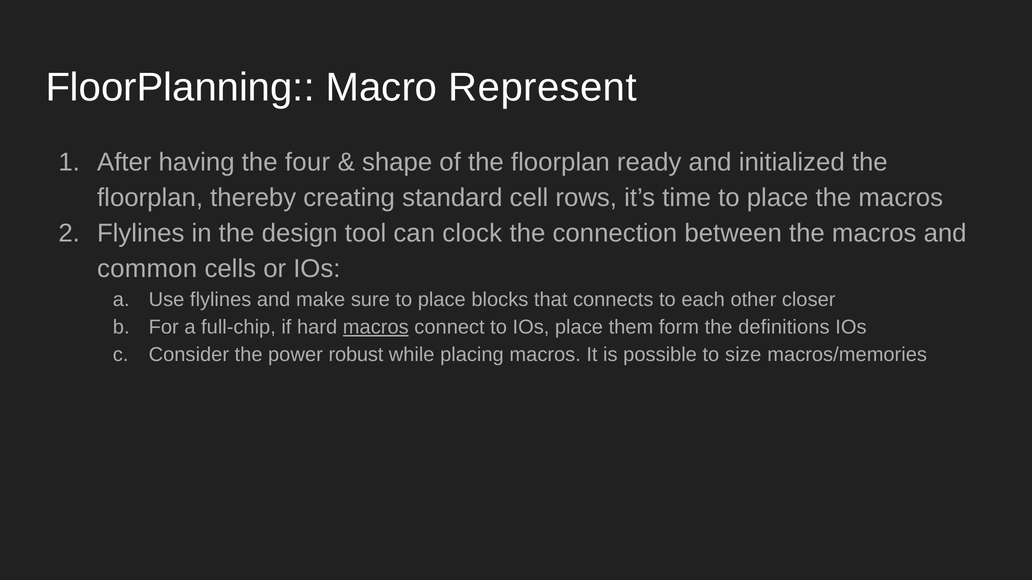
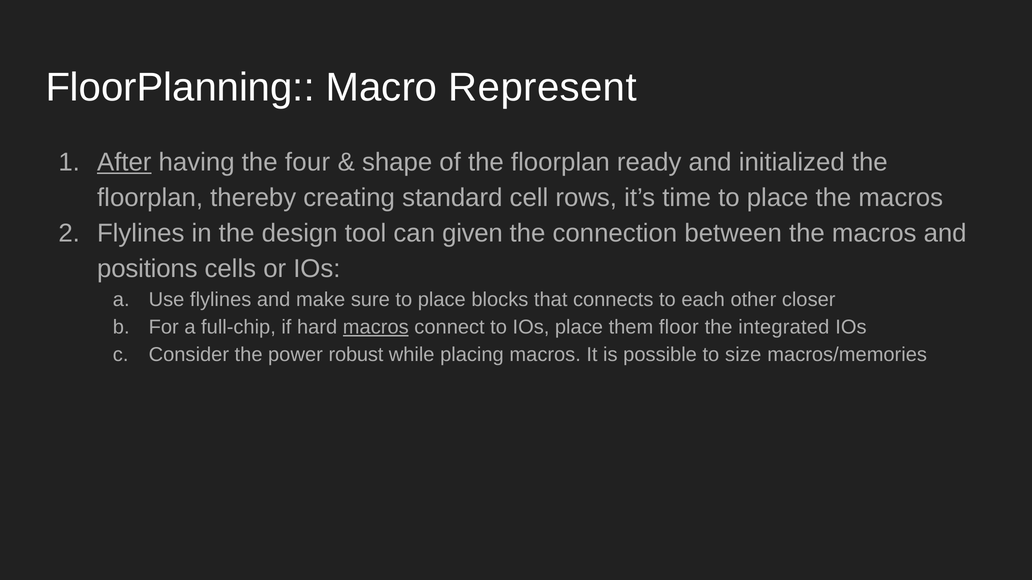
After underline: none -> present (124, 162)
clock: clock -> given (472, 233)
common: common -> positions (147, 269)
form: form -> floor (679, 327)
definitions: definitions -> integrated (784, 327)
